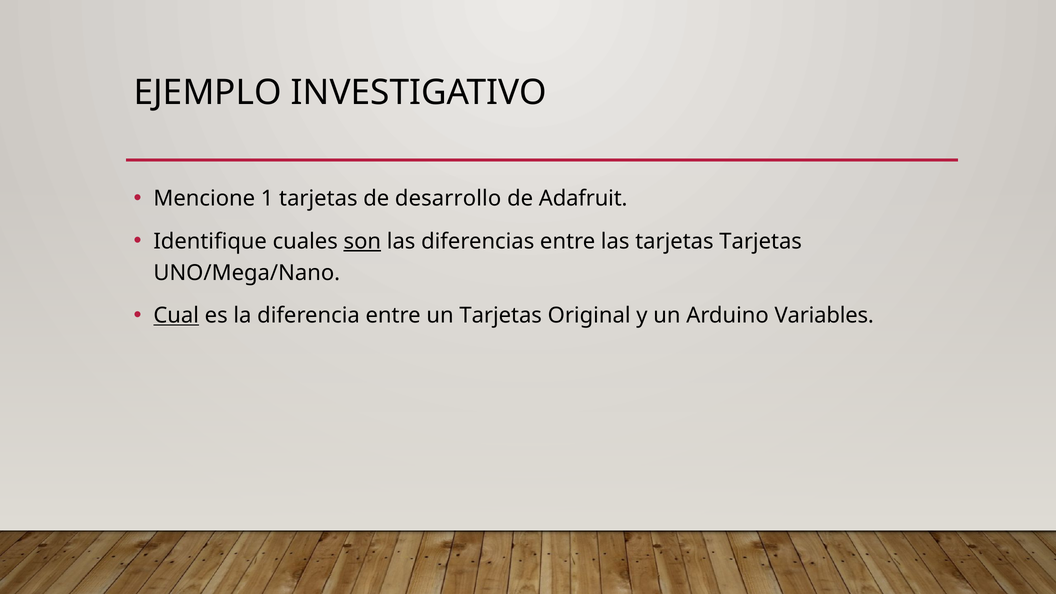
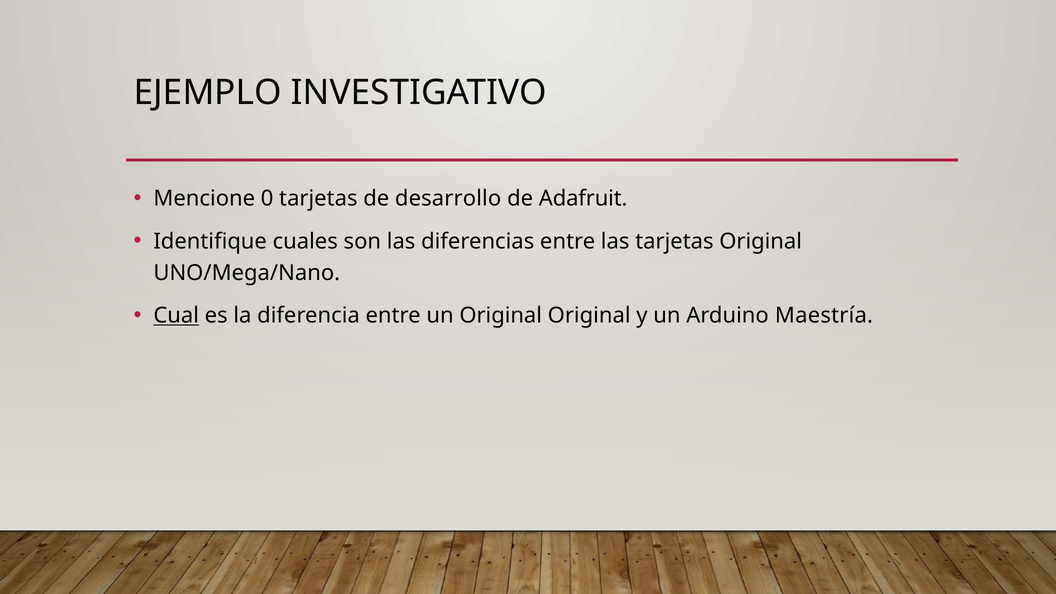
1: 1 -> 0 (267, 199)
son underline: present -> none (362, 241)
tarjetas Tarjetas: Tarjetas -> Original (761, 241)
un Tarjetas: Tarjetas -> Original (501, 316)
Variables: Variables -> Maestría (824, 316)
